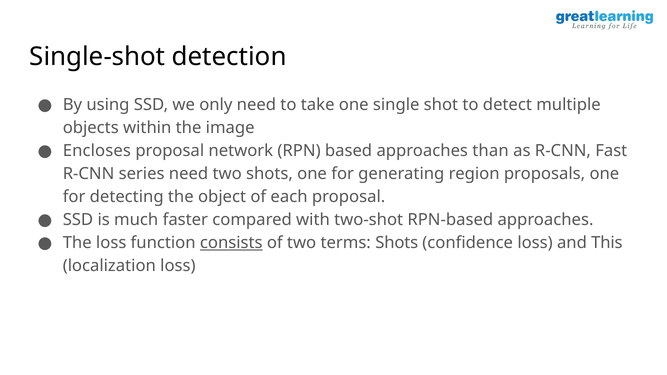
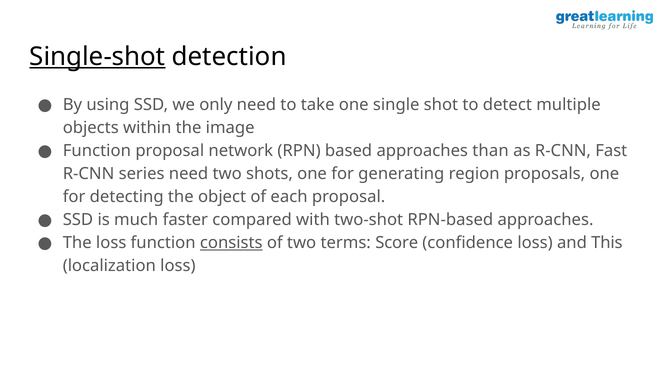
Single-shot underline: none -> present (97, 57)
Encloses: Encloses -> Function (97, 151)
terms Shots: Shots -> Score (397, 243)
